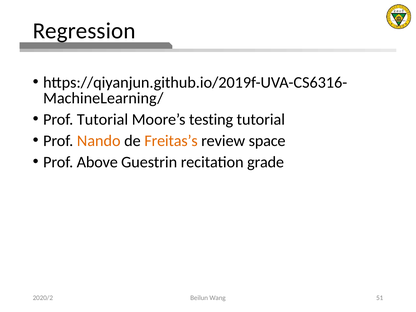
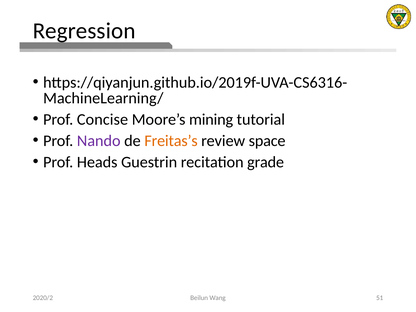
Prof Tutorial: Tutorial -> Concise (102, 120)
testing: testing -> mining (211, 120)
Nando colour: orange -> purple (99, 141)
Above: Above -> Heads (97, 162)
